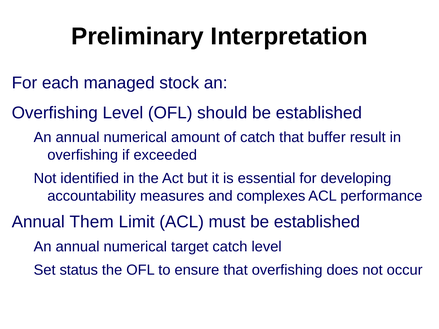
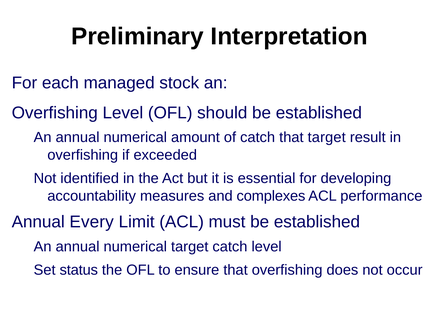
that buffer: buffer -> target (327, 138)
Them: Them -> Every (92, 222)
